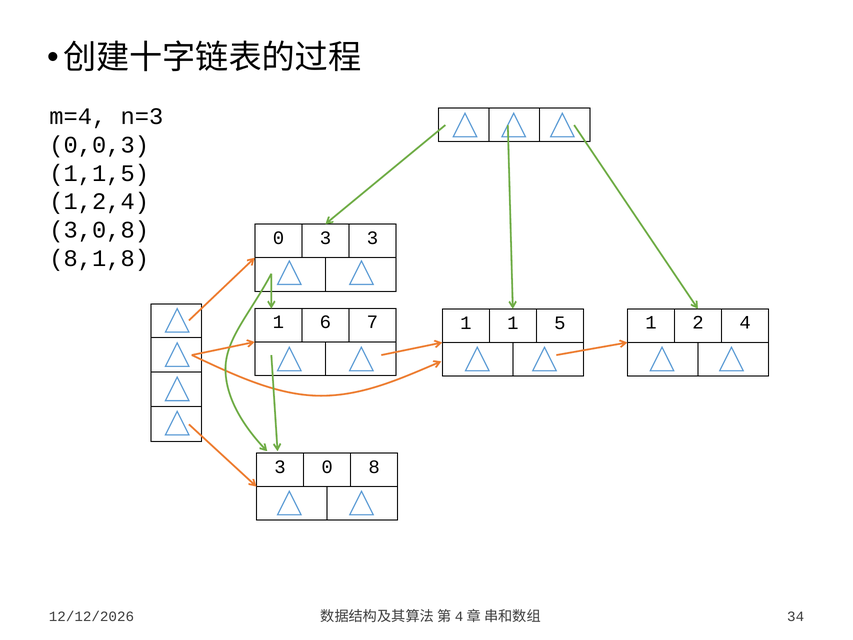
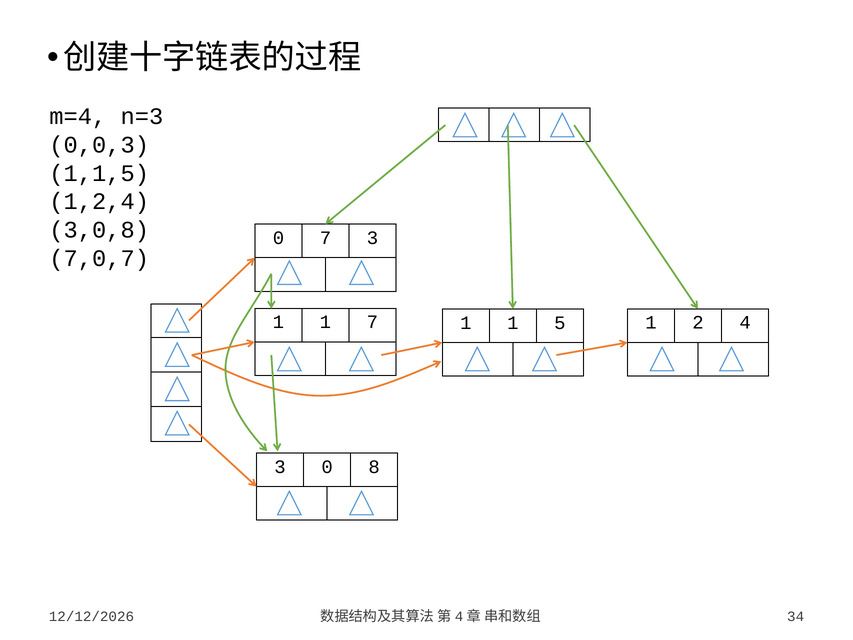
0 3: 3 -> 7 (325, 238)
8,1,8: 8,1,8 -> 7,0,7 (99, 258)
6: 6 -> 1 (325, 322)
